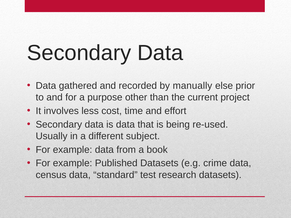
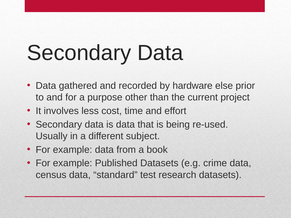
manually: manually -> hardware (193, 86)
